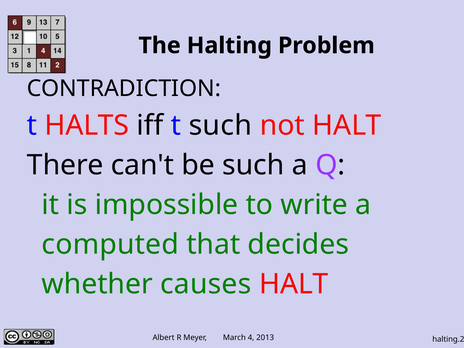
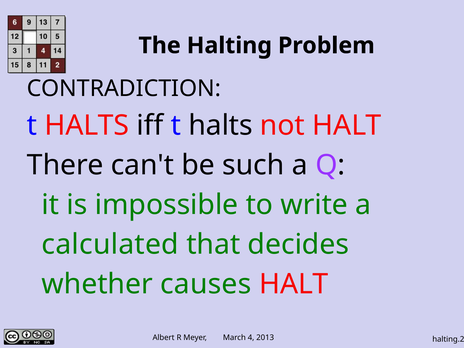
iff t such: such -> halts (221, 125)
computed: computed -> calculated (110, 244)
